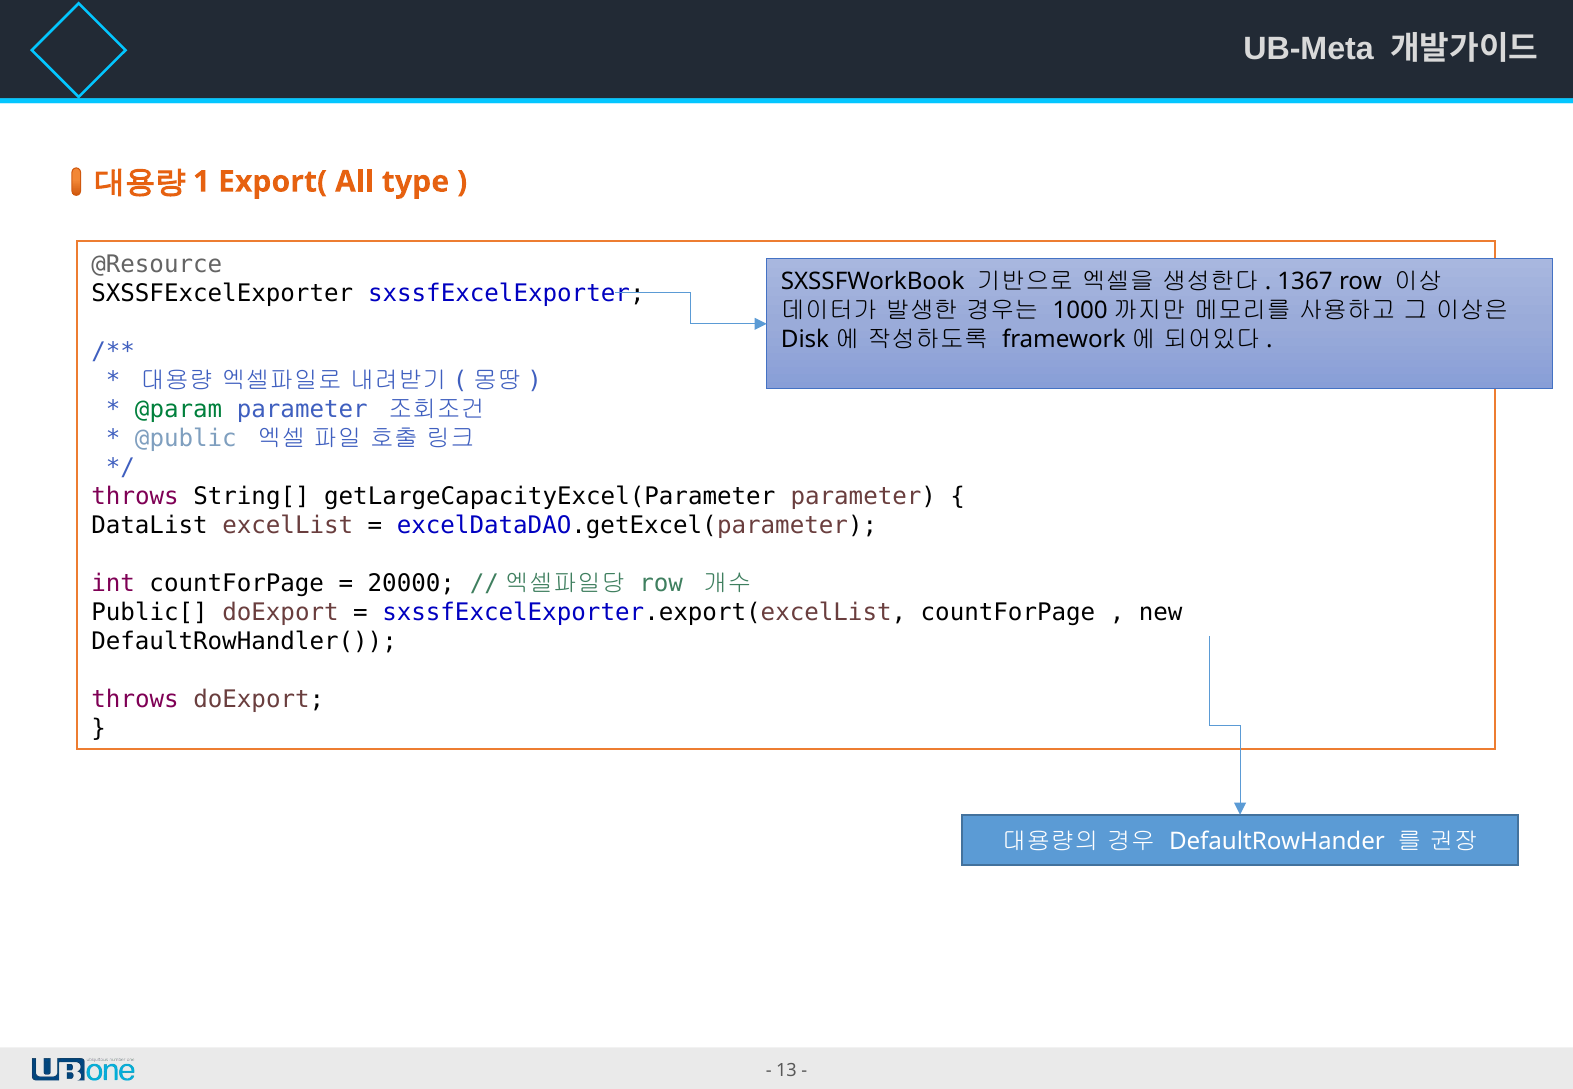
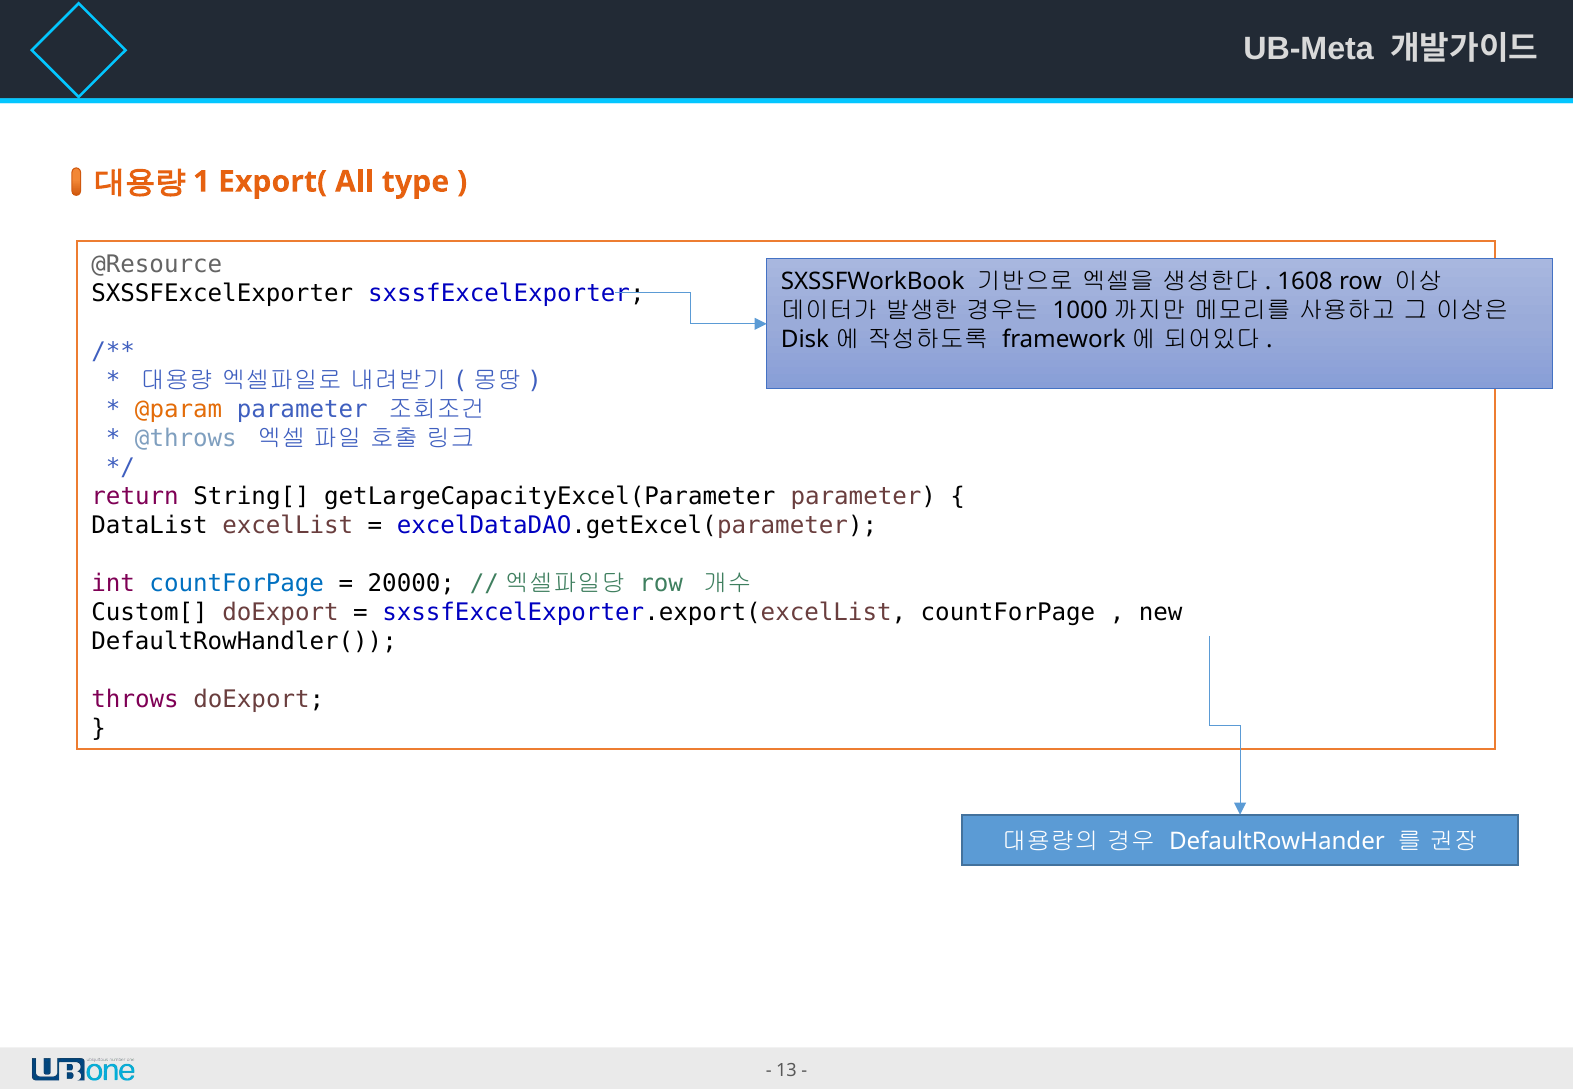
1367: 1367 -> 1608 (1305, 282)
@param colour: green -> orange (179, 409)
@public: @public -> @throws (186, 438)
throws: throws -> return (135, 496)
countForPage colour: black -> blue (237, 584)
Public[: Public[ -> Custom[ (150, 613)
